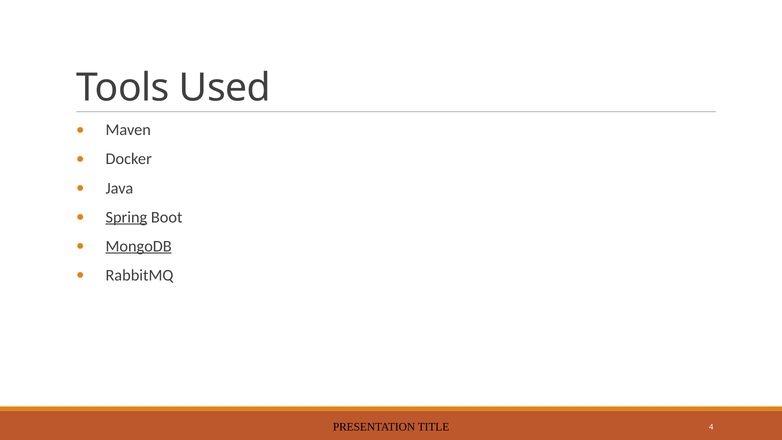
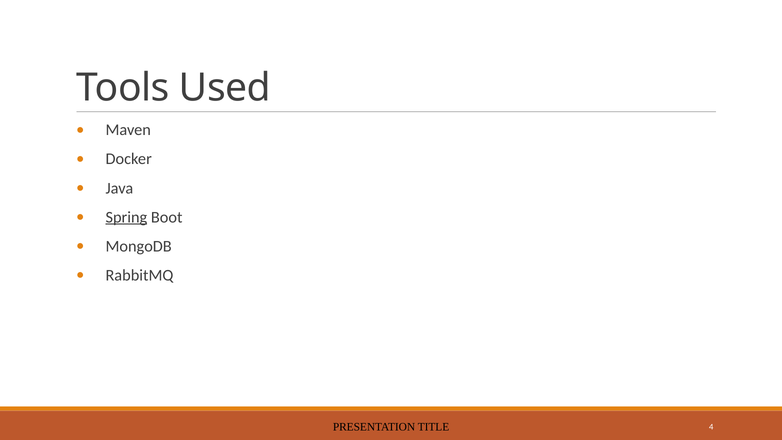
MongoDB underline: present -> none (139, 246)
